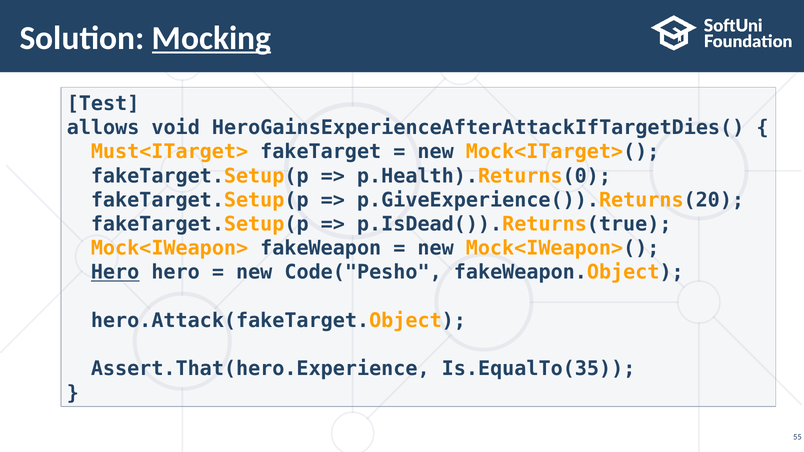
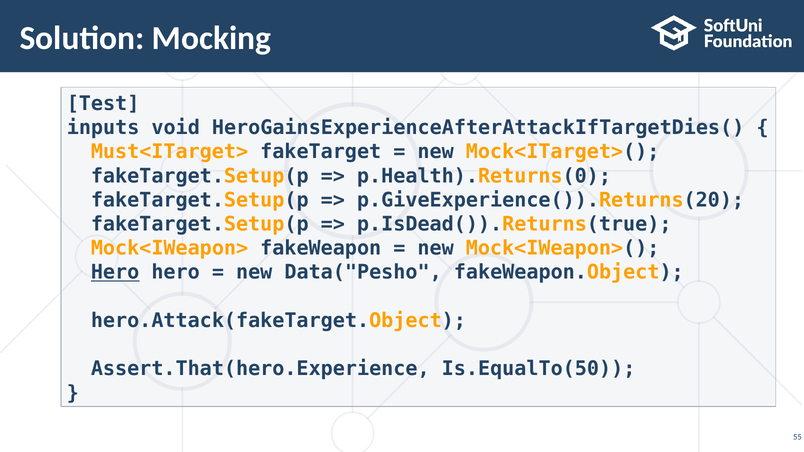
Mocking underline: present -> none (211, 38)
allows: allows -> inputs (103, 128)
Code("Pesho: Code("Pesho -> Data("Pesho (363, 272)
Is.EqualTo(35: Is.EqualTo(35 -> Is.EqualTo(50 (539, 369)
